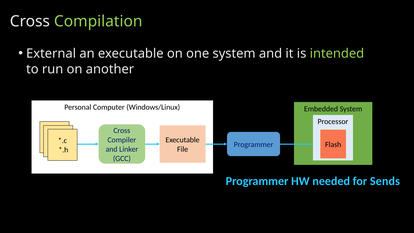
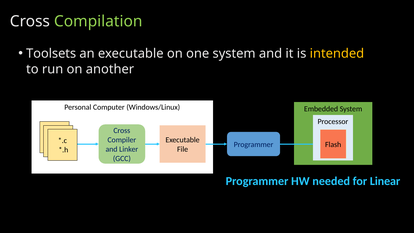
External: External -> Toolsets (51, 54)
intended colour: light green -> yellow (337, 54)
Sends: Sends -> Linear (385, 181)
